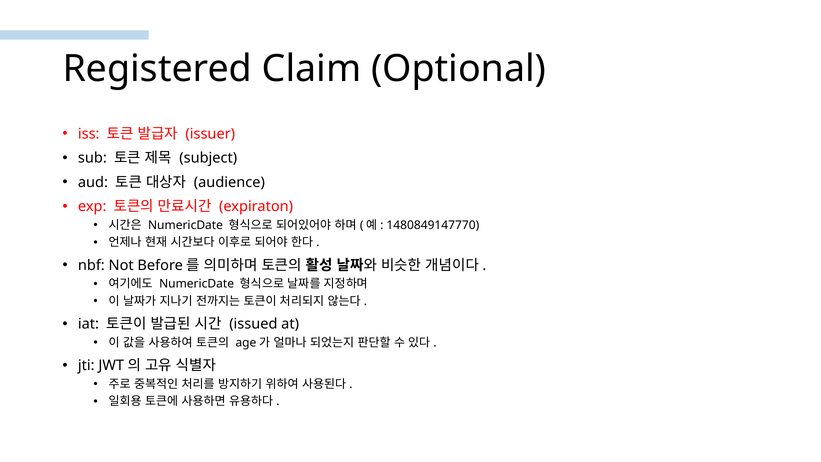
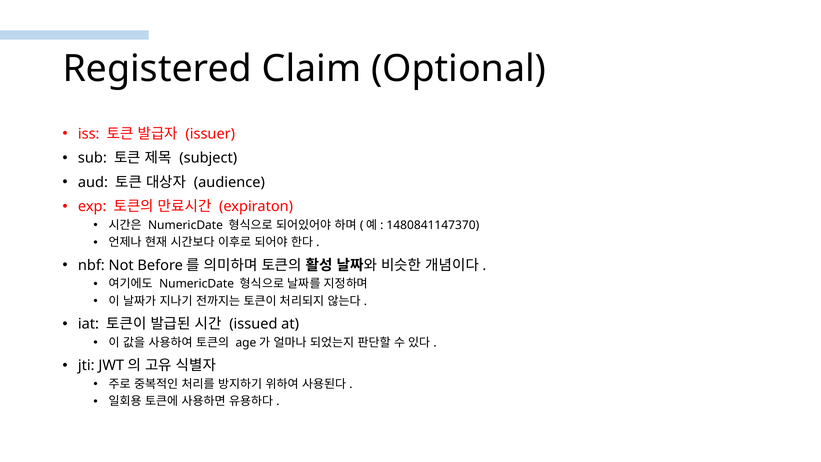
1480849147770: 1480849147770 -> 1480841147370 (433, 225)
